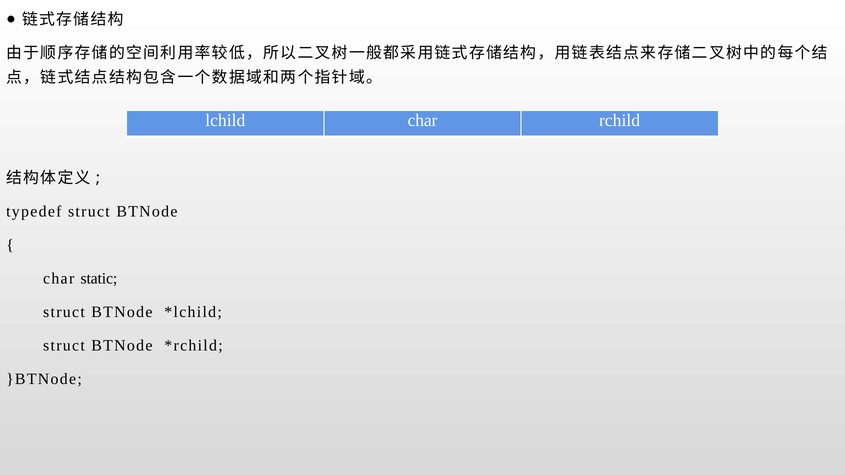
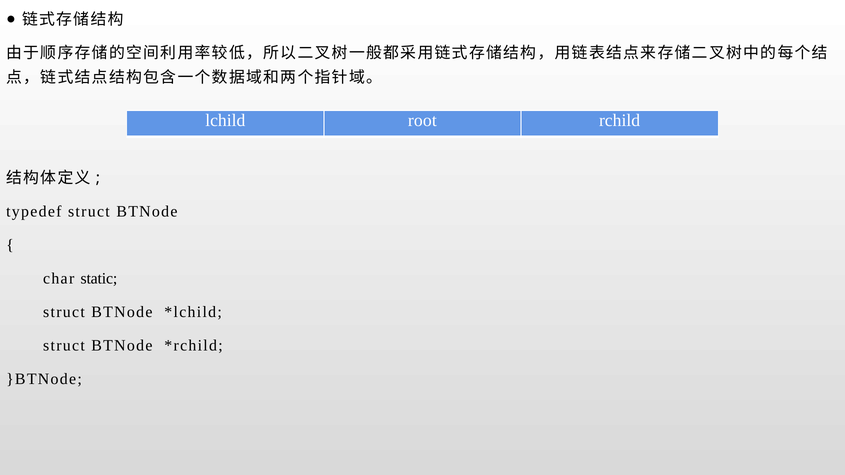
lchild char: char -> root (422, 120)
